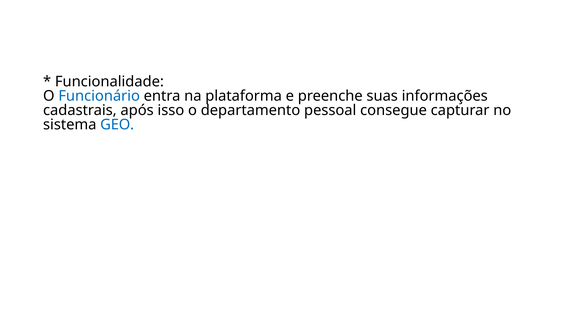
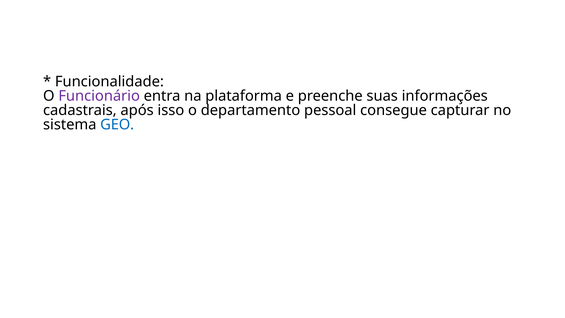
Funcionário colour: blue -> purple (99, 96)
